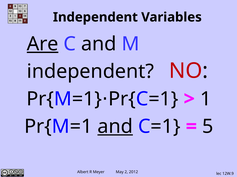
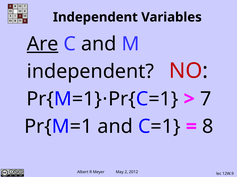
1: 1 -> 7 (206, 99)
and underline: present -> none (115, 127)
5: 5 -> 8 (208, 127)
